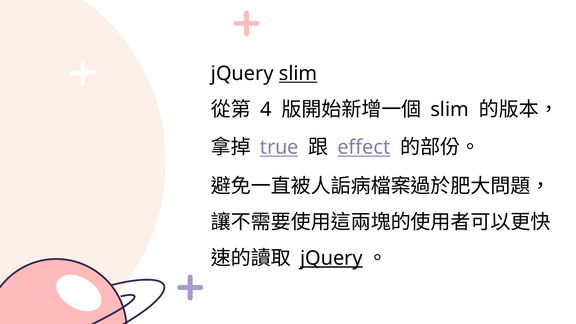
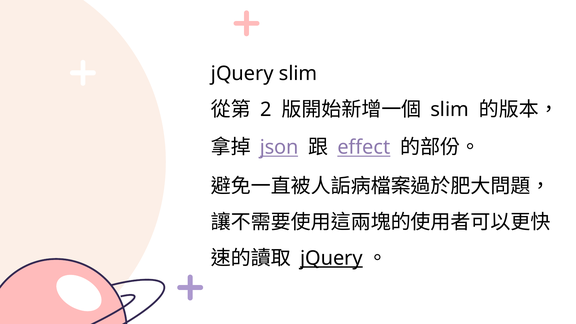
slim underline: present -> none (298, 74)
4: 4 -> 2 (266, 110)
true: true -> json (279, 147)
